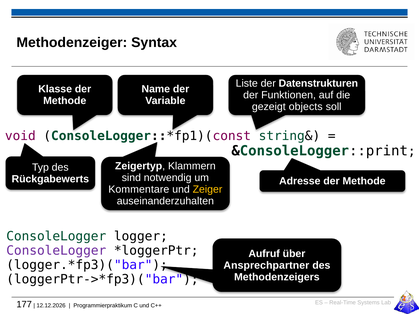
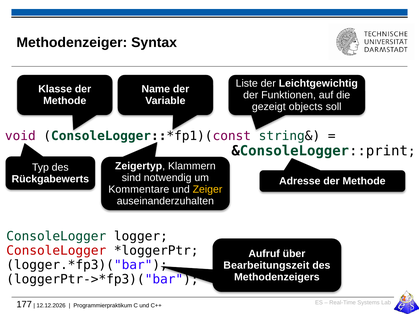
Datenstrukturen: Datenstrukturen -> Leichtgewichtig (318, 83)
ConsoleLogger colour: purple -> red (56, 251)
Ansprechpartner: Ansprechpartner -> Bearbeitungszeit (266, 265)
